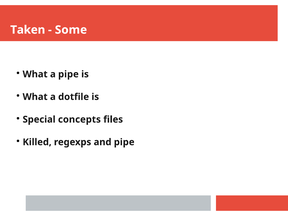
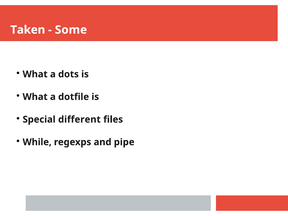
a pipe: pipe -> dots (68, 74)
concepts: concepts -> different (79, 119)
Killed: Killed -> While (37, 142)
